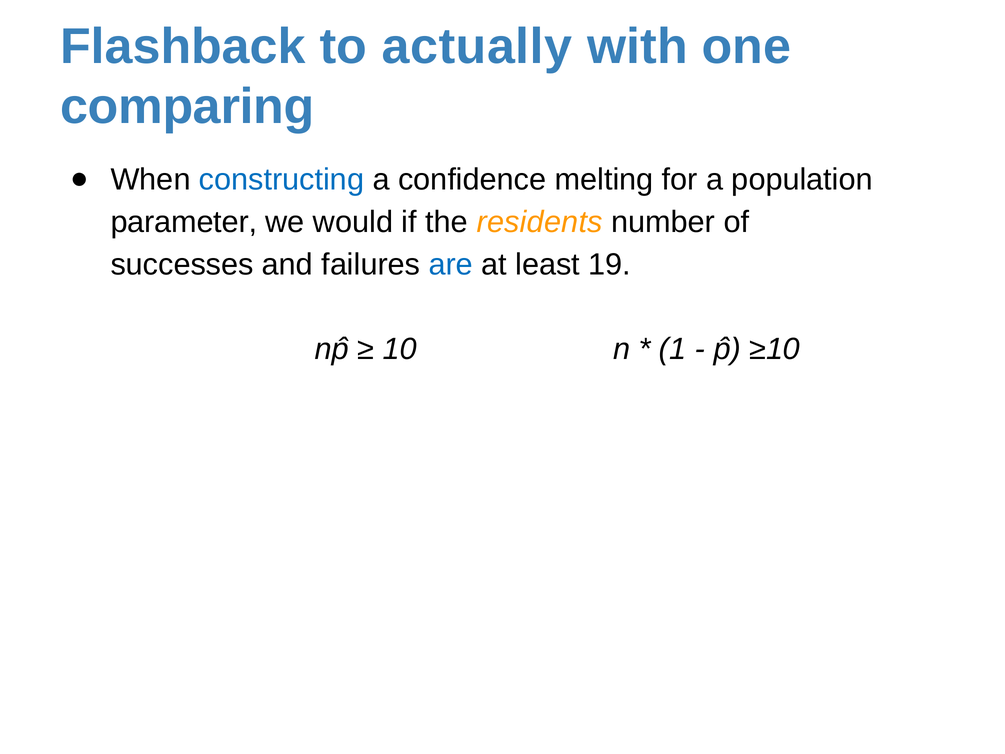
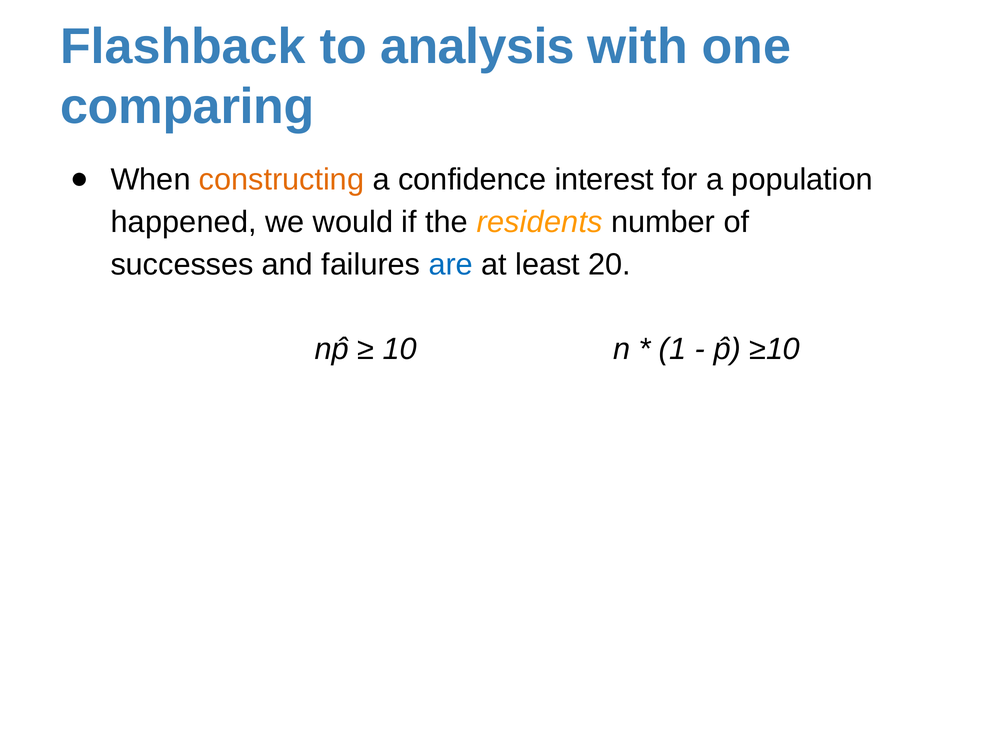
actually: actually -> analysis (478, 46)
constructing colour: blue -> orange (282, 180)
melting: melting -> interest (604, 180)
parameter: parameter -> happened (184, 222)
19: 19 -> 20 (610, 264)
